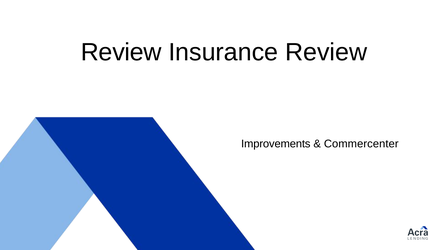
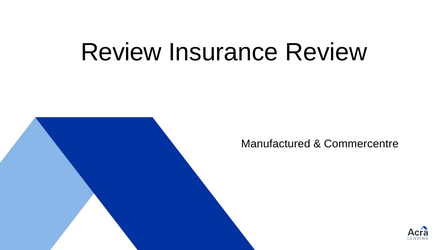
Improvements: Improvements -> Manufactured (276, 144)
Commercenter: Commercenter -> Commercentre (361, 144)
